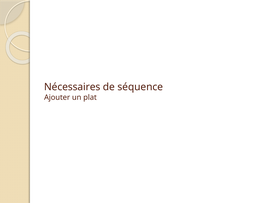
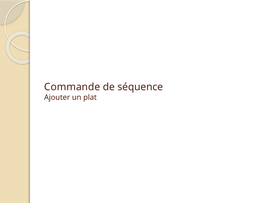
Nécessaires: Nécessaires -> Commande (72, 87)
